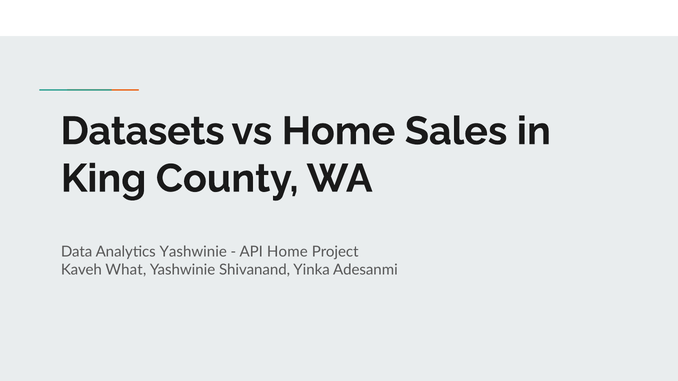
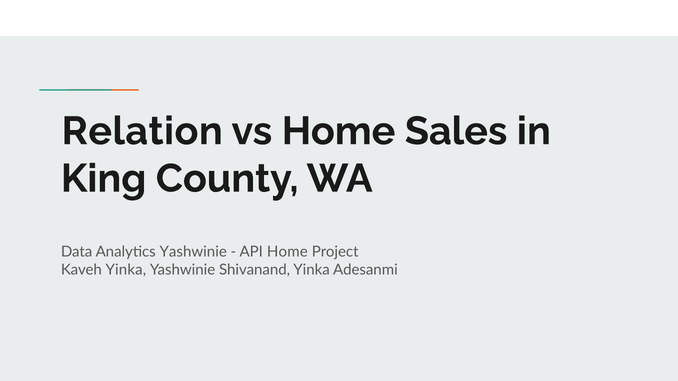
Datasets: Datasets -> Relation (142, 131)
Kaveh What: What -> Yinka (126, 270)
